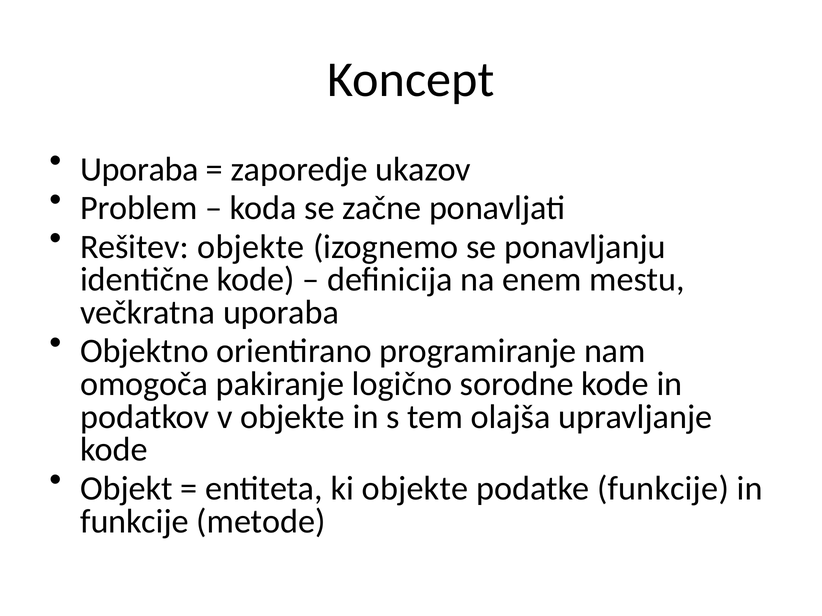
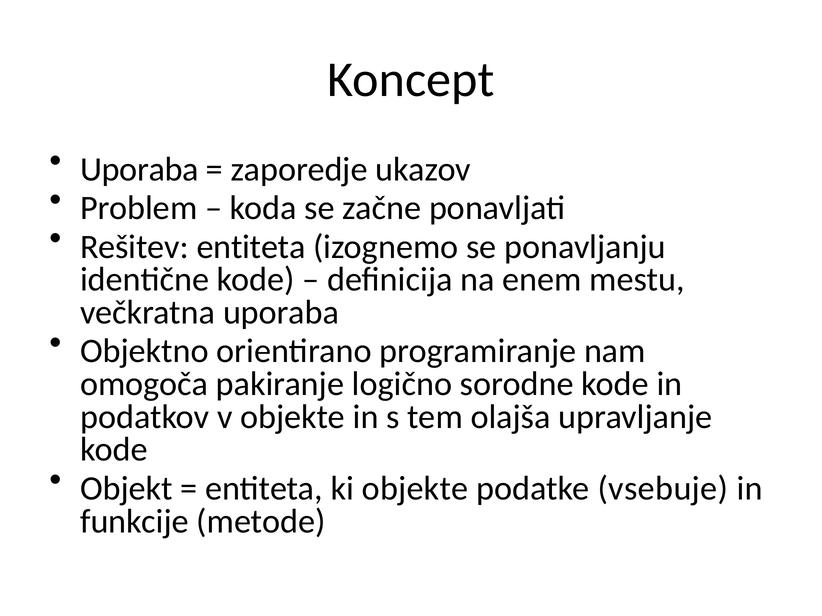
Rešitev objekte: objekte -> entiteta (251, 247)
podatke funkcije: funkcije -> vsebuje (663, 489)
